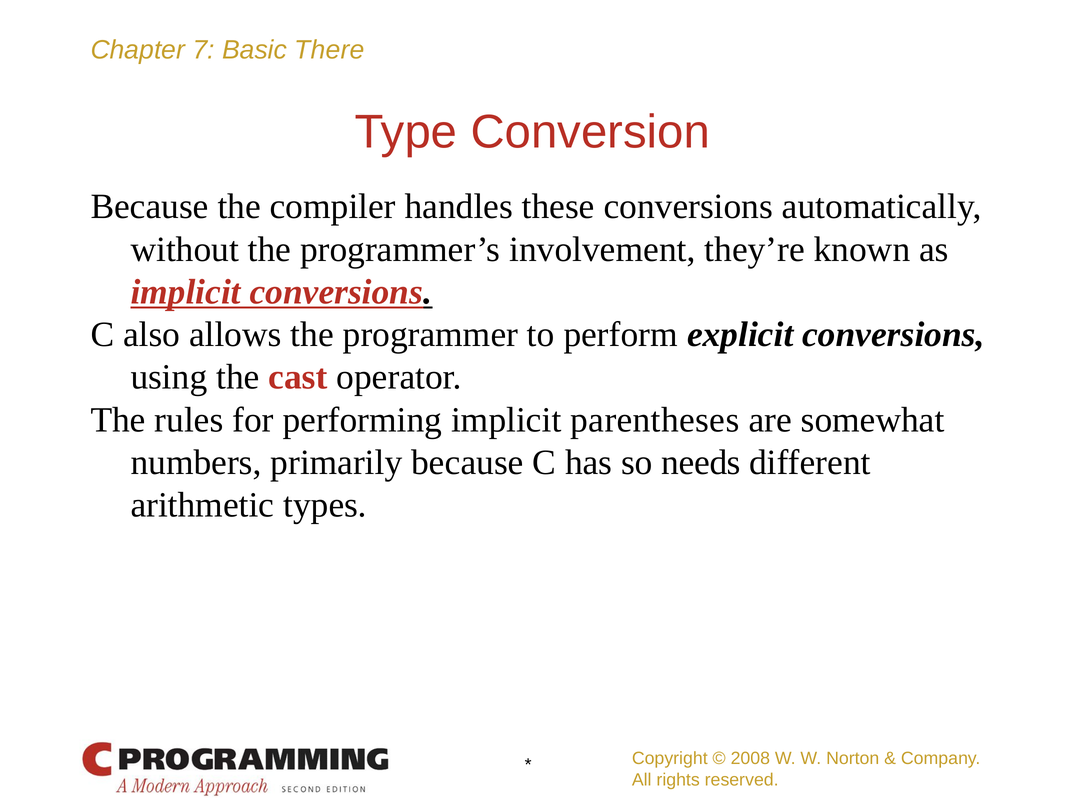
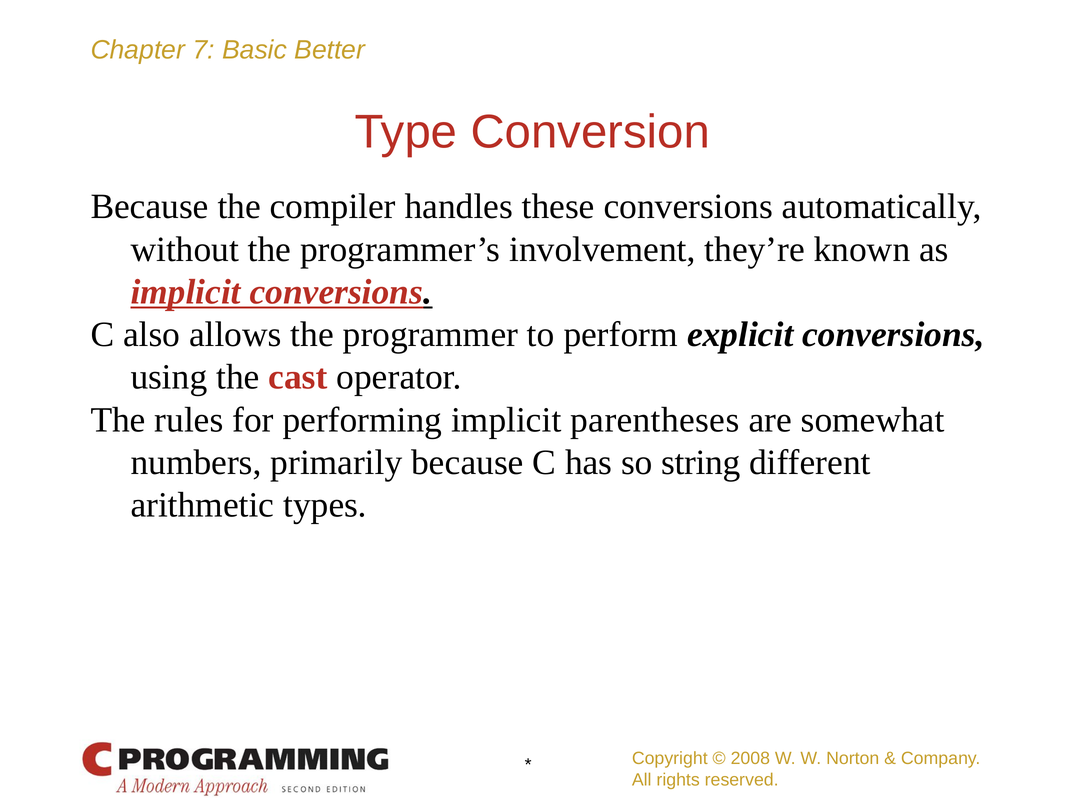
There: There -> Better (330, 50)
needs: needs -> string (701, 462)
